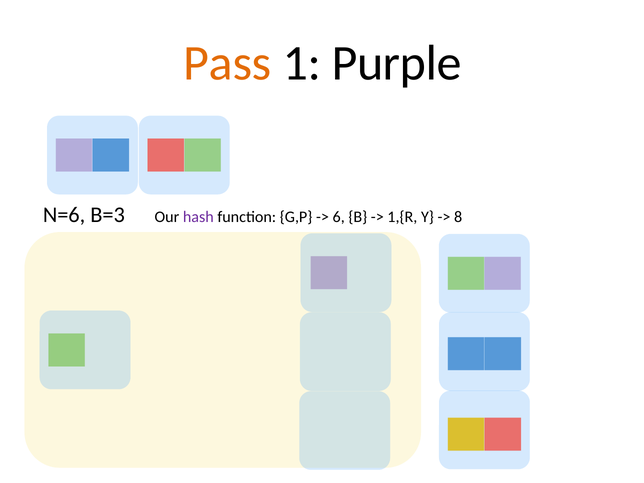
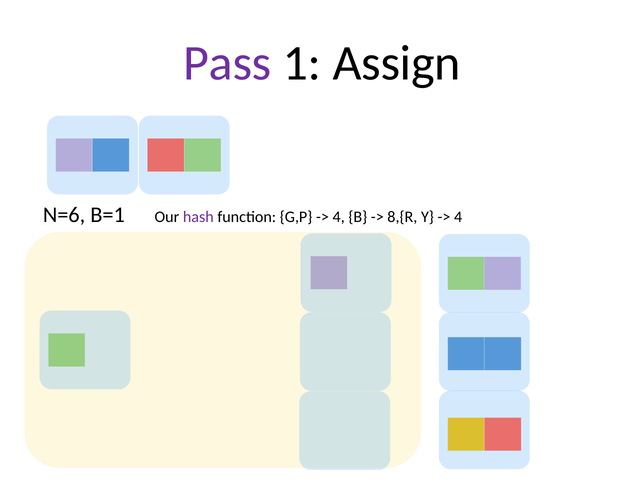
Pass colour: orange -> purple (227, 63)
Purple: Purple -> Assign (397, 63)
B=3: B=3 -> B=1 (108, 215)
6: 6 -> 4 (339, 217)
1,{R: 1,{R -> 8,{R (402, 217)
8: 8 -> 4 (458, 217)
